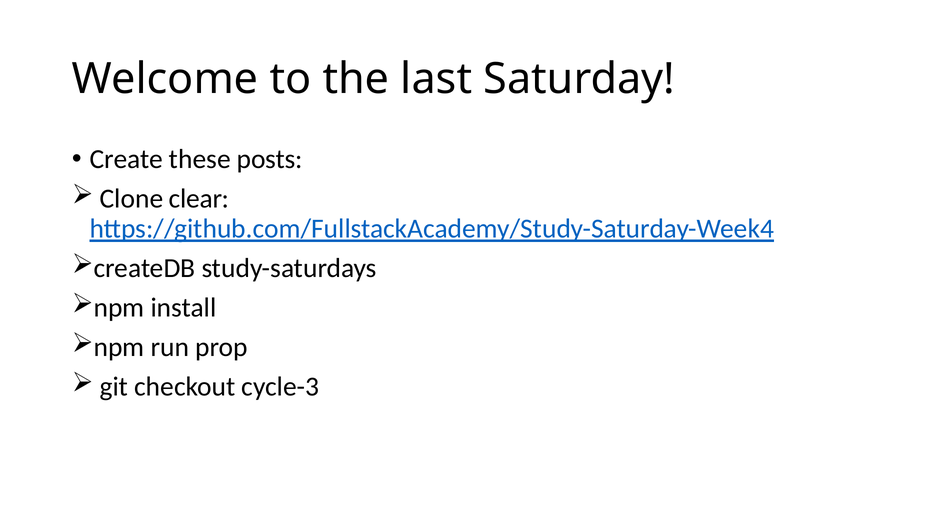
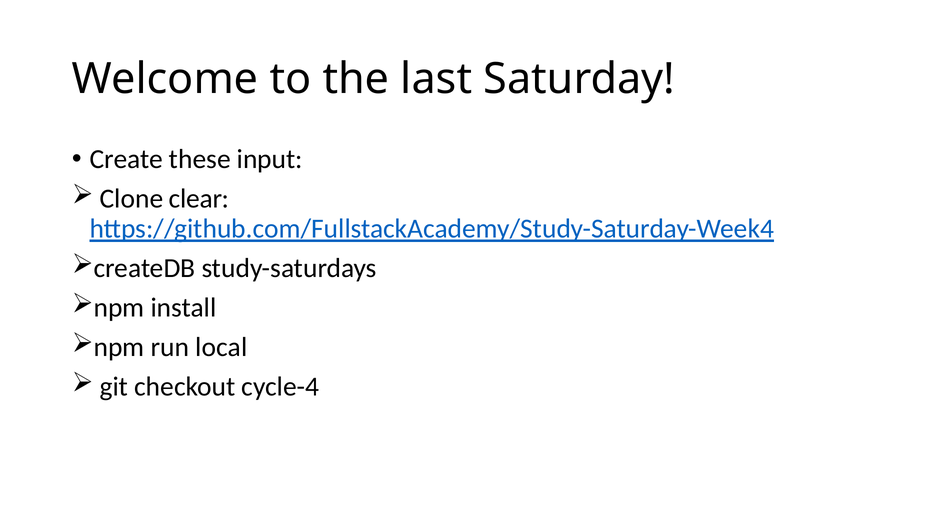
posts: posts -> input (270, 159)
prop: prop -> local (221, 348)
cycle-3: cycle-3 -> cycle-4 (280, 387)
